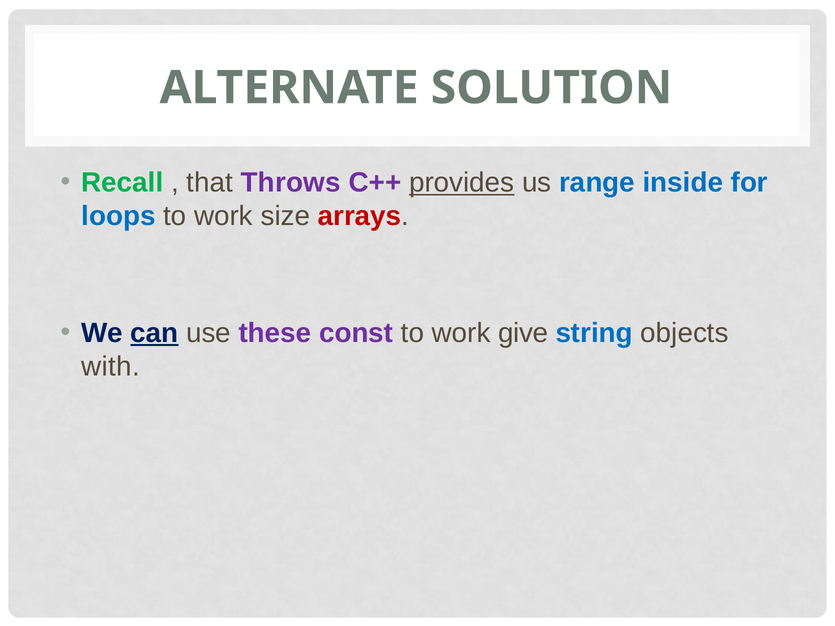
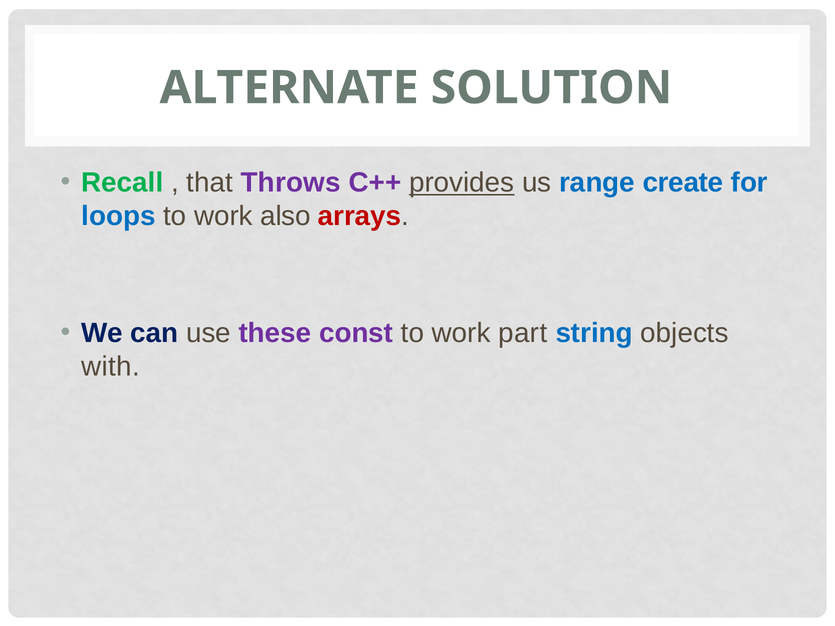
inside: inside -> create (683, 183)
size: size -> also (285, 216)
can underline: present -> none (154, 333)
give: give -> part (523, 333)
